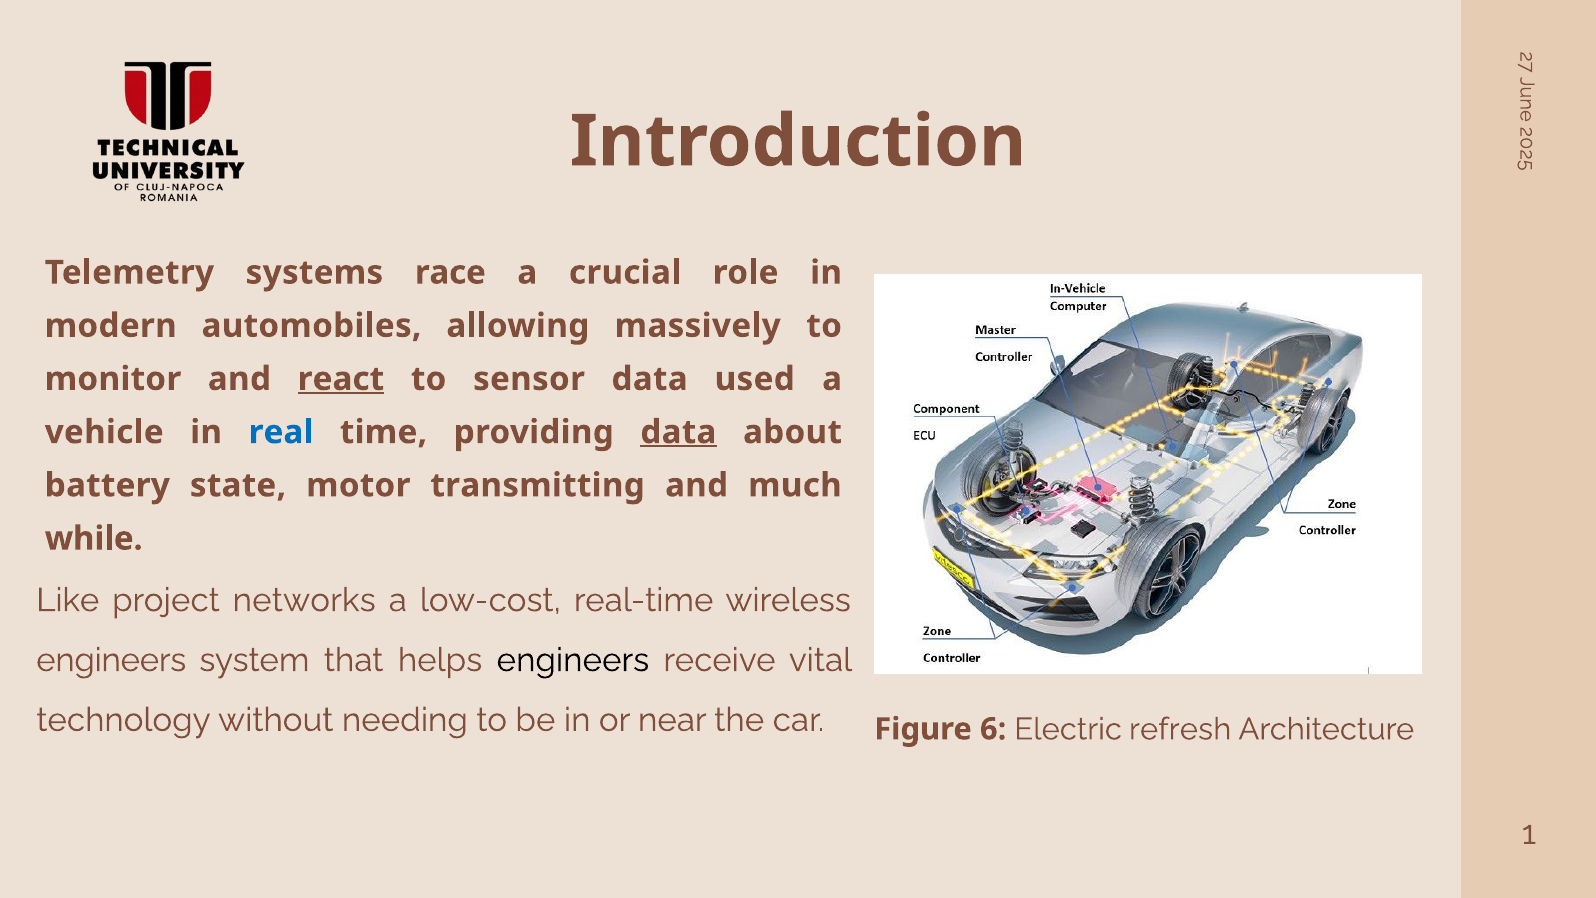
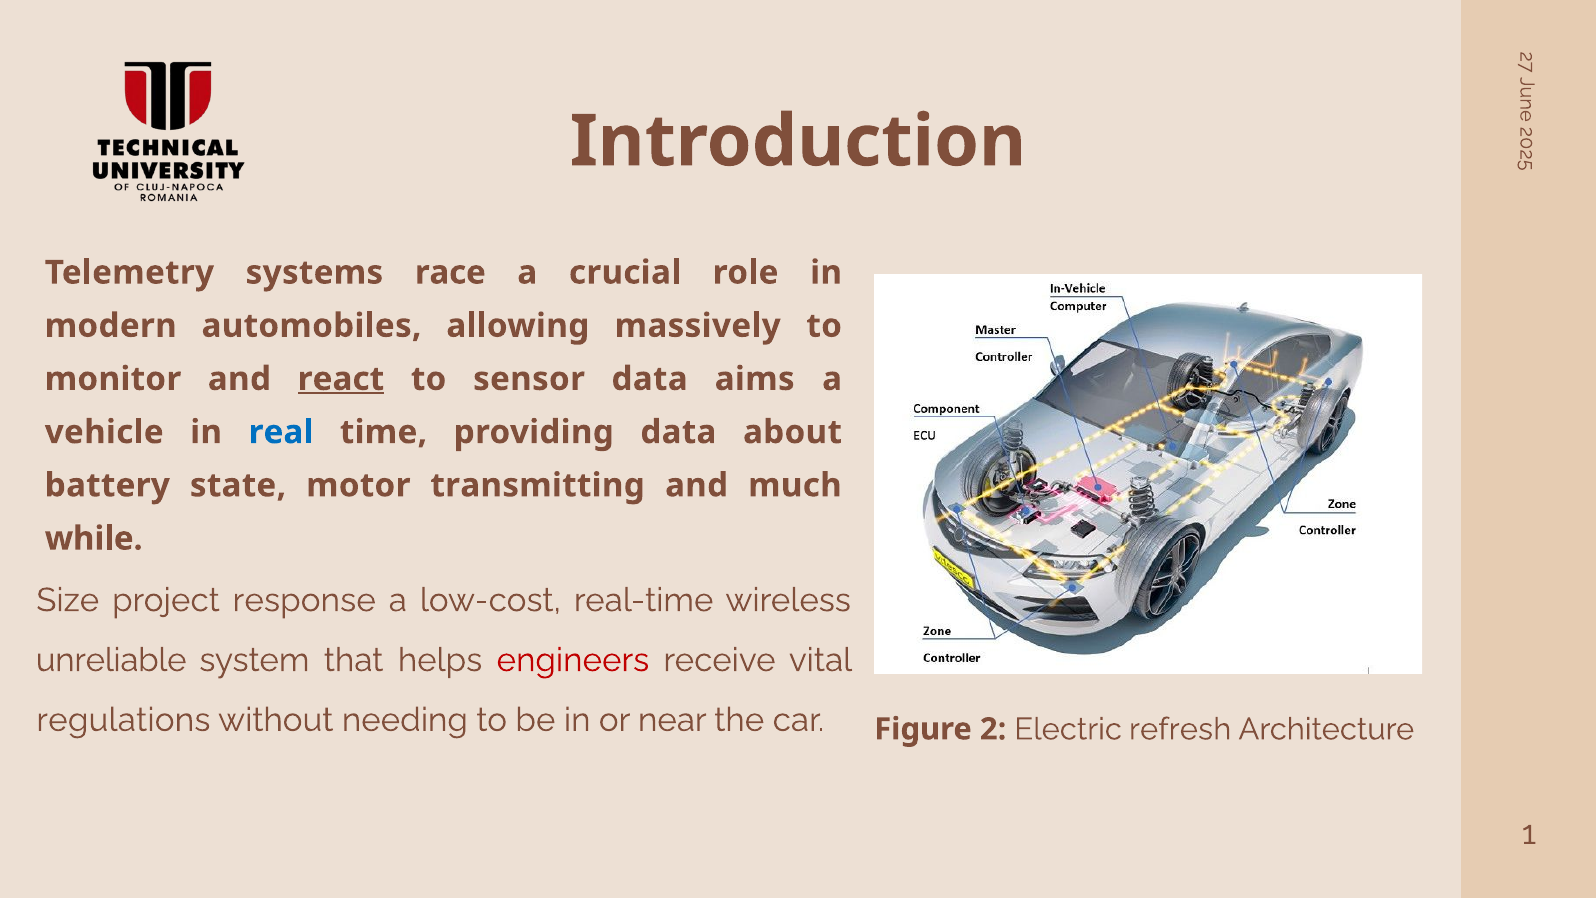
used: used -> aims (755, 379)
data underline: present -> none (678, 432)
Like: Like -> Size (68, 600)
networks: networks -> response (304, 600)
engineers: engineers -> unreliable (111, 660)
engineers colour: black -> red (573, 660)
technology: technology -> regulations (123, 720)
Figure 6: 6 -> 2 (993, 729)
